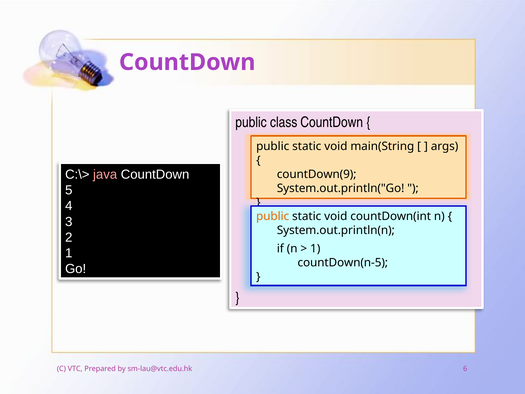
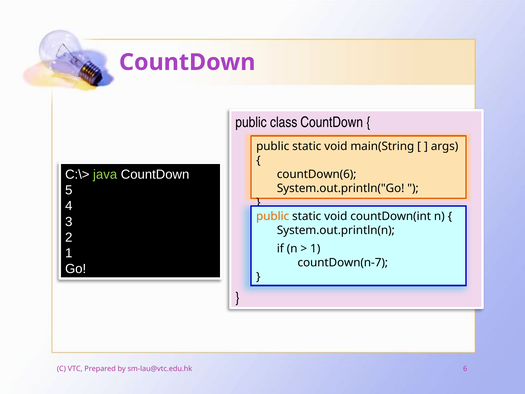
java colour: pink -> light green (105, 174)
countDown(9: countDown(9 -> countDown(6 (317, 174)
countDown(n-5: countDown(n-5 -> countDown(n-7 (343, 263)
